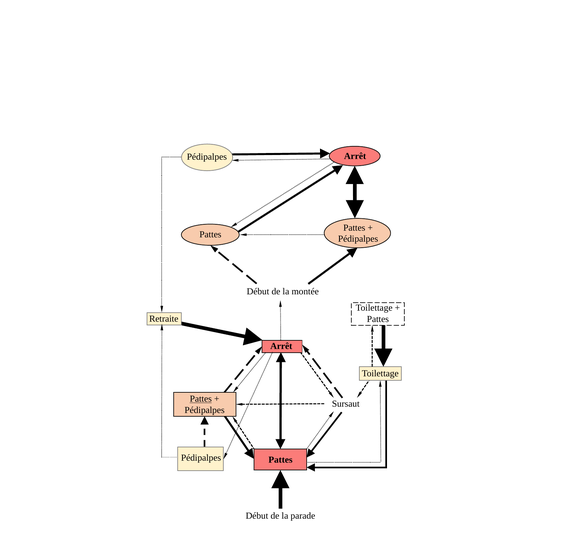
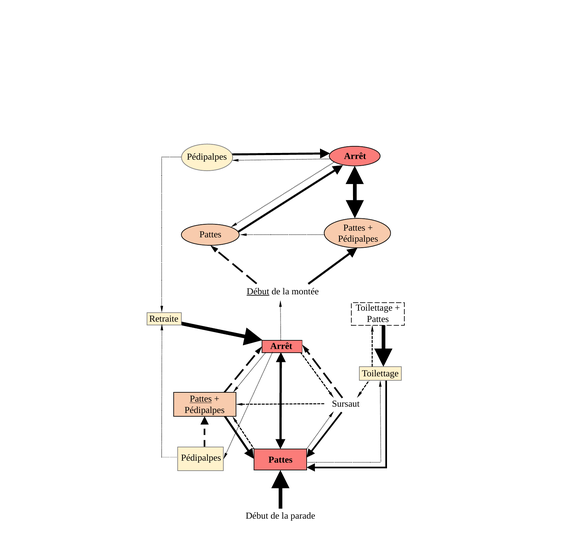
Début underline: none -> present (258, 292)
